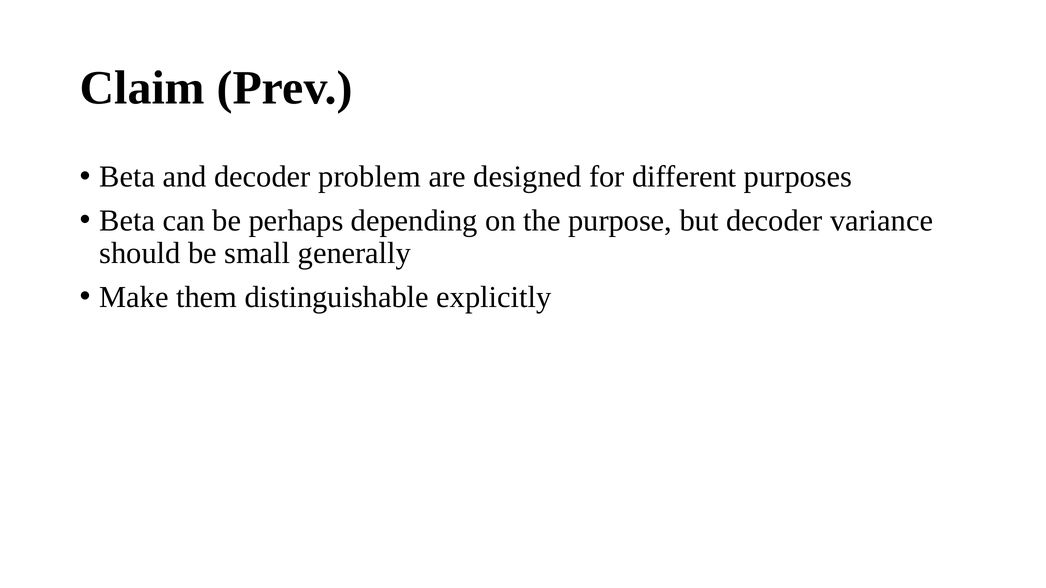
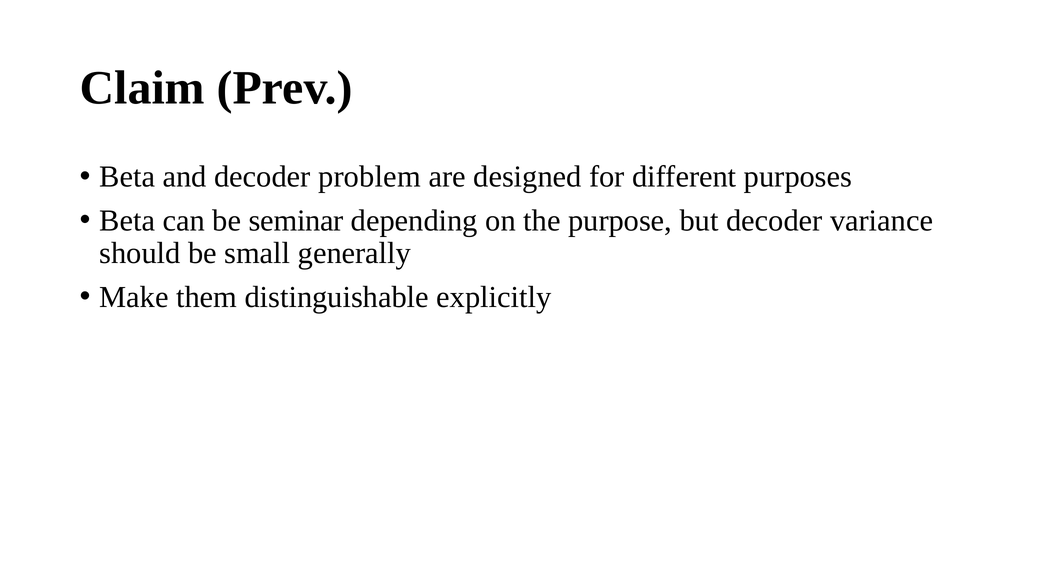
perhaps: perhaps -> seminar (296, 221)
